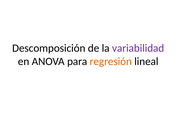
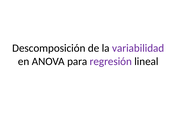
regresión colour: orange -> purple (111, 61)
